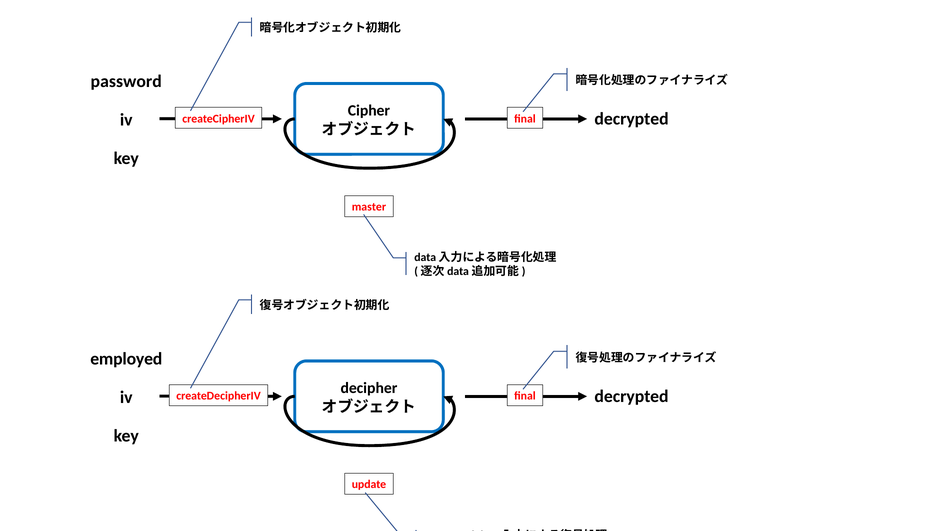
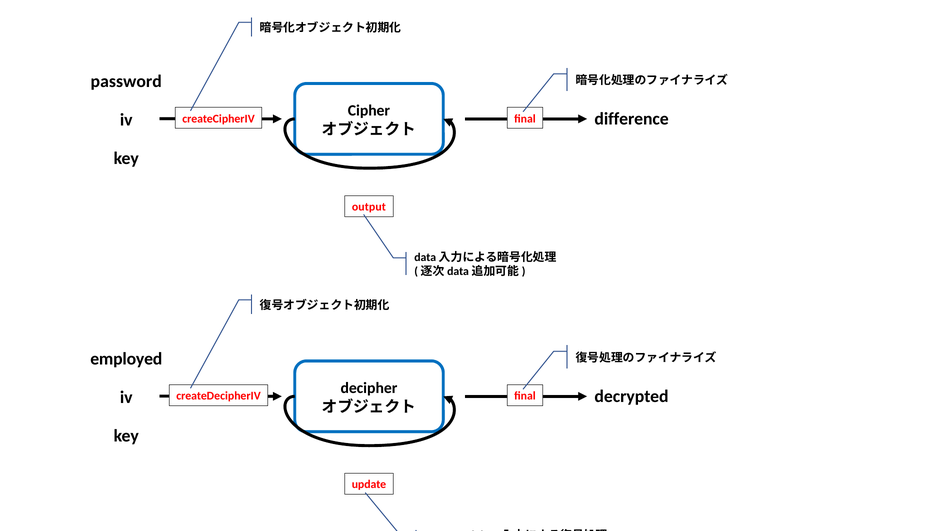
decrypted: decrypted -> difference (632, 119)
master: master -> output (369, 207)
